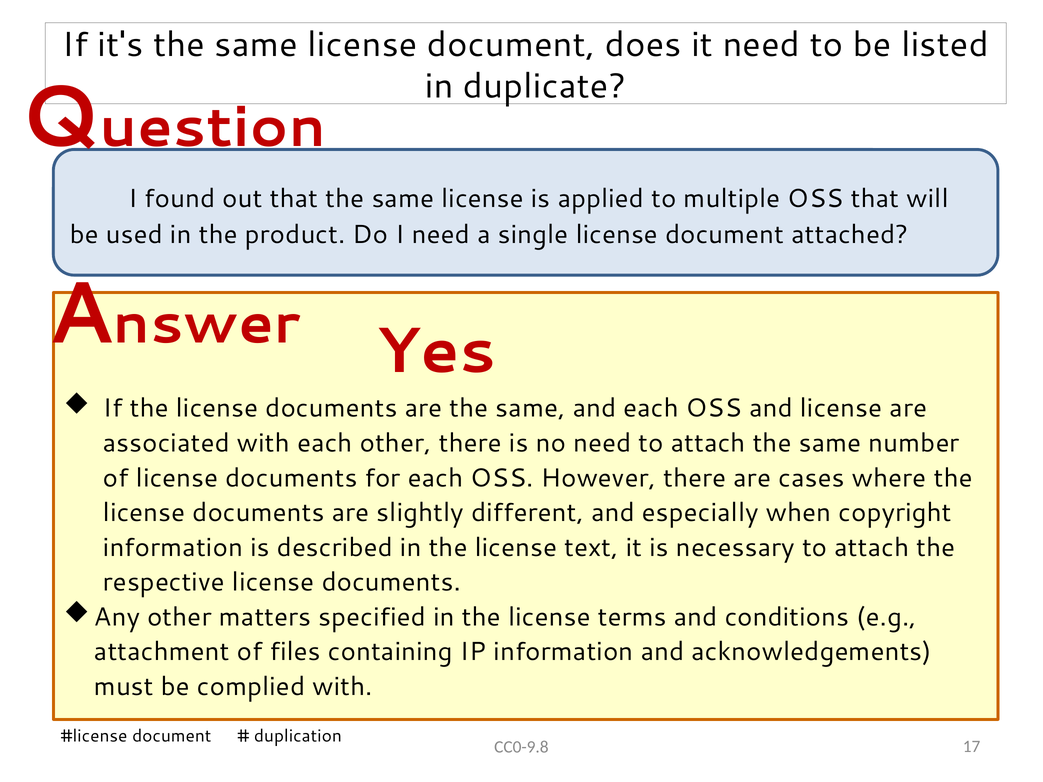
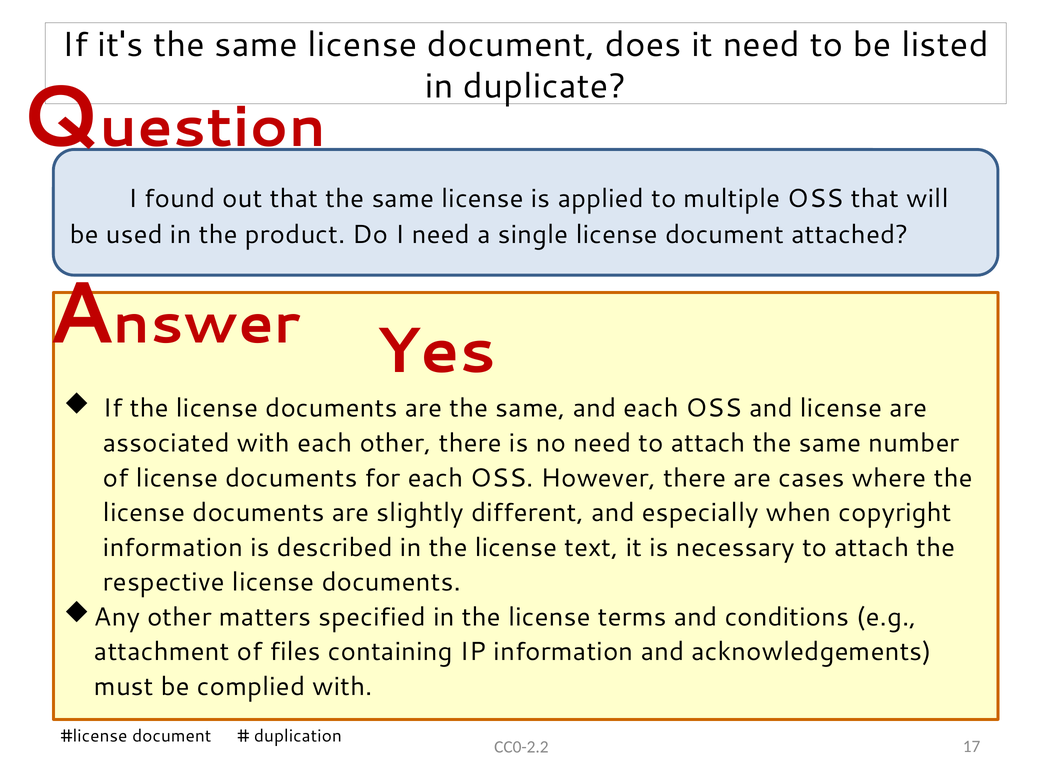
CC0-9.8: CC0-9.8 -> CC0-2.2 (521, 747)
